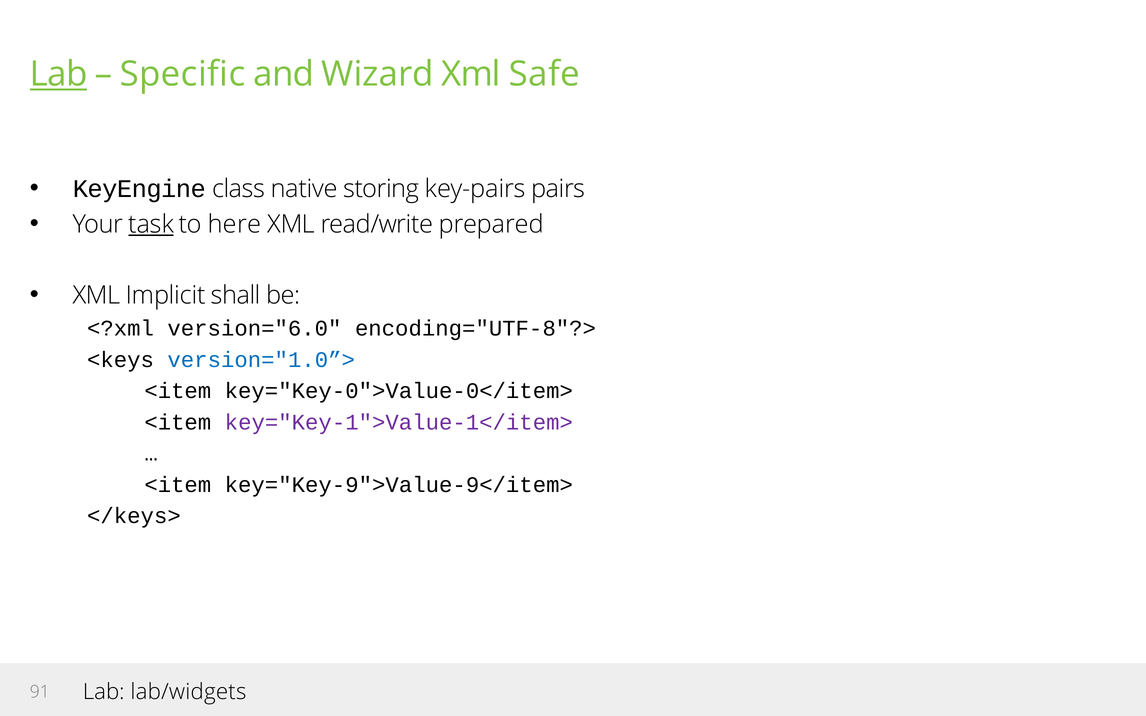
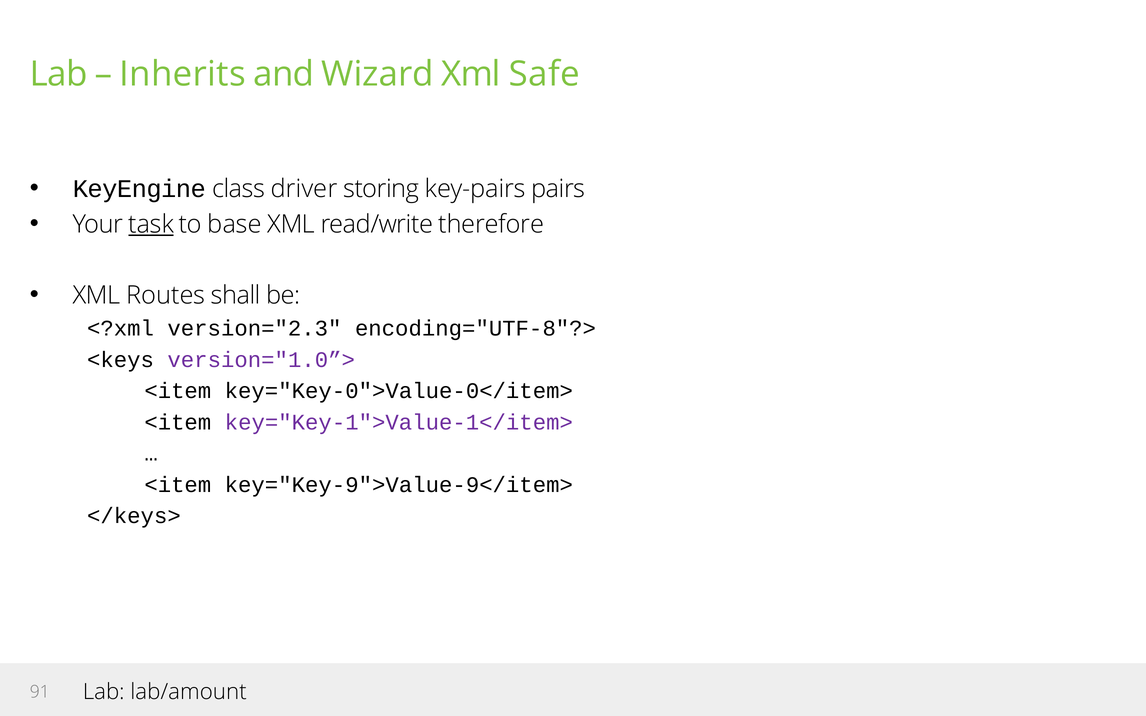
Lab underline: present -> none (59, 74)
Specific: Specific -> Inherits (183, 74)
native: native -> driver (304, 189)
here: here -> base (235, 224)
prepared: prepared -> therefore (491, 224)
Implicit: Implicit -> Routes (166, 296)
version="6.0: version="6.0 -> version="2.3 (254, 329)
version="1.0”> colour: blue -> purple (261, 360)
lab/widgets: lab/widgets -> lab/amount (188, 692)
